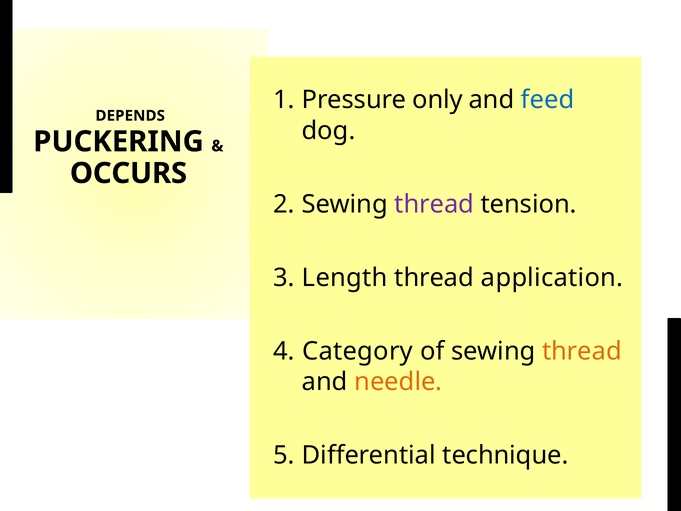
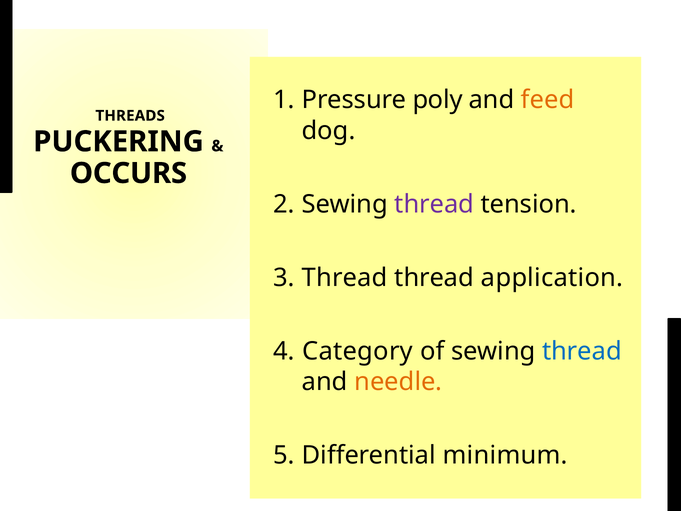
only: only -> poly (438, 100)
feed colour: blue -> orange (548, 100)
DEPENDS: DEPENDS -> THREADS (130, 116)
Length: Length -> Thread (345, 278)
thread colour: orange -> blue (582, 351)
technique: technique -> minimum (505, 455)
